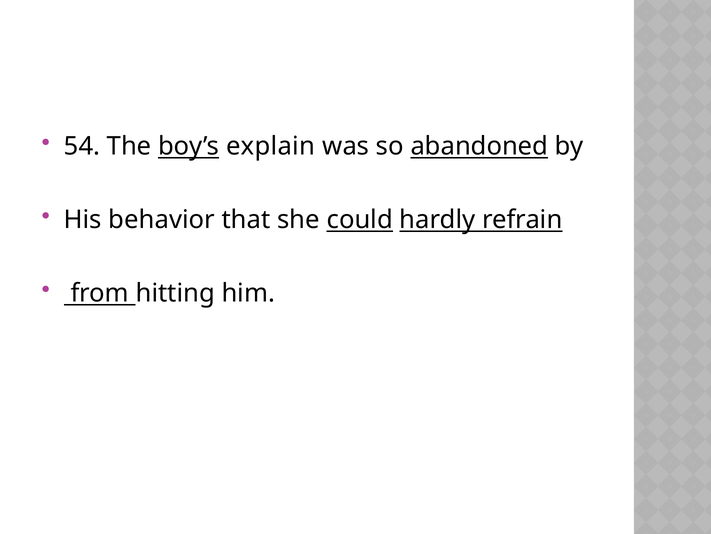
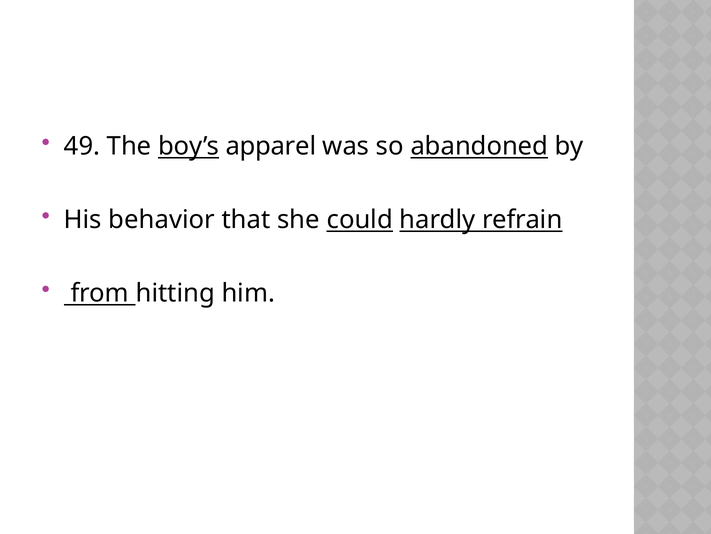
54: 54 -> 49 (82, 146)
explain: explain -> apparel (271, 146)
